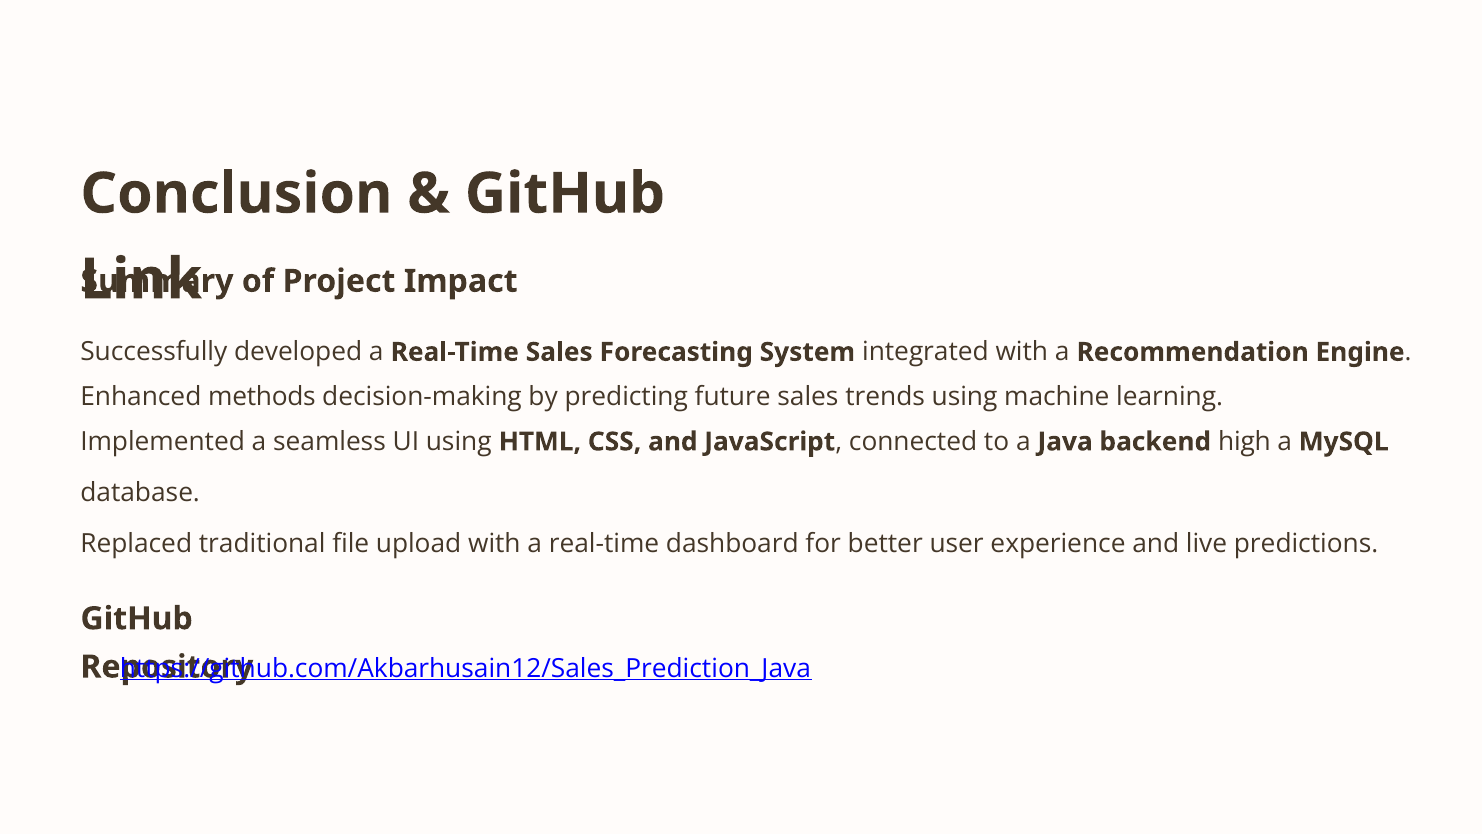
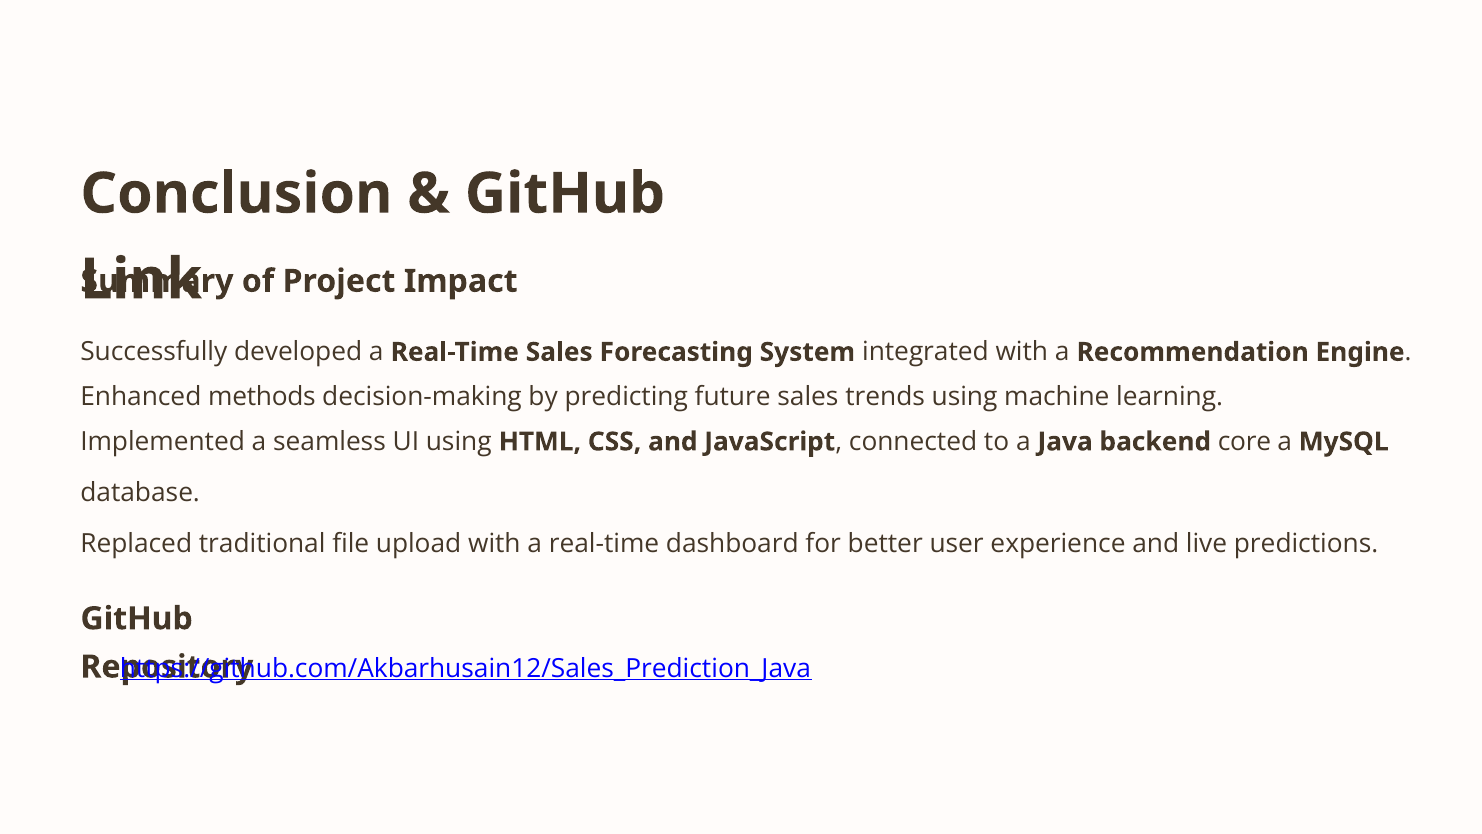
high: high -> core (1244, 442)
